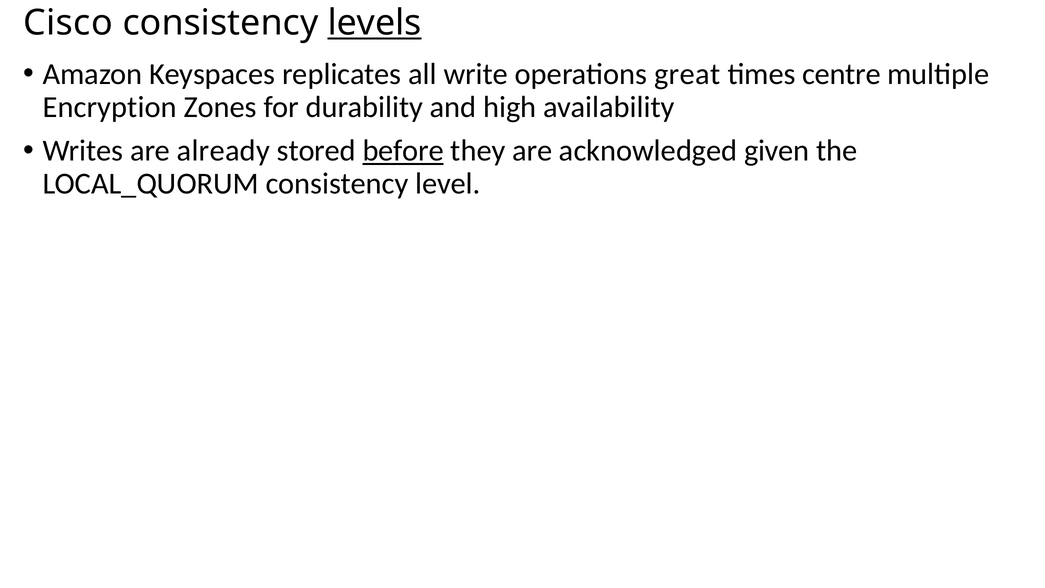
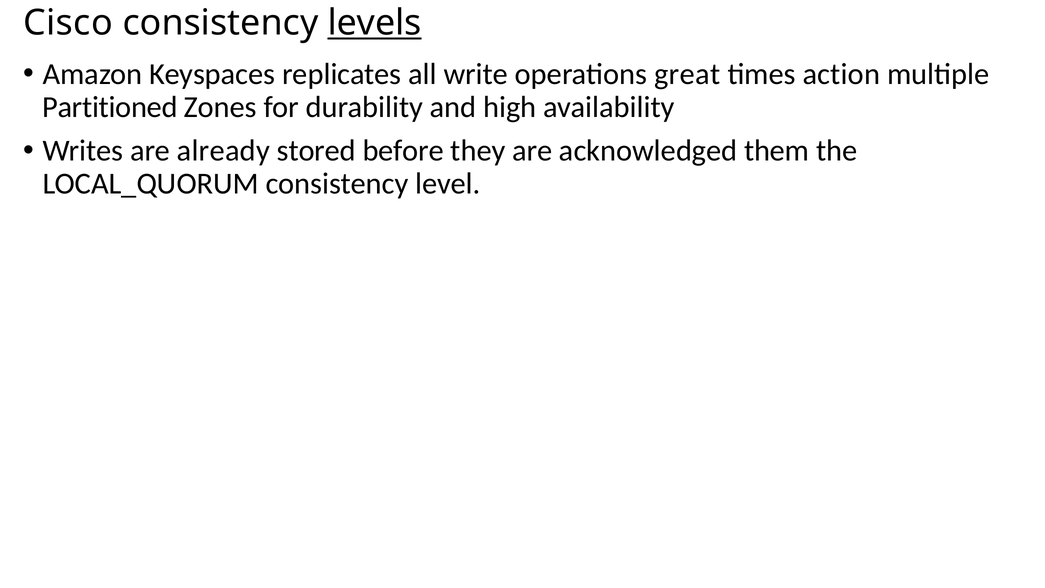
centre: centre -> action (841, 74)
Encryption: Encryption -> Partitioned (110, 107)
before underline: present -> none (403, 151)
given: given -> them (777, 151)
